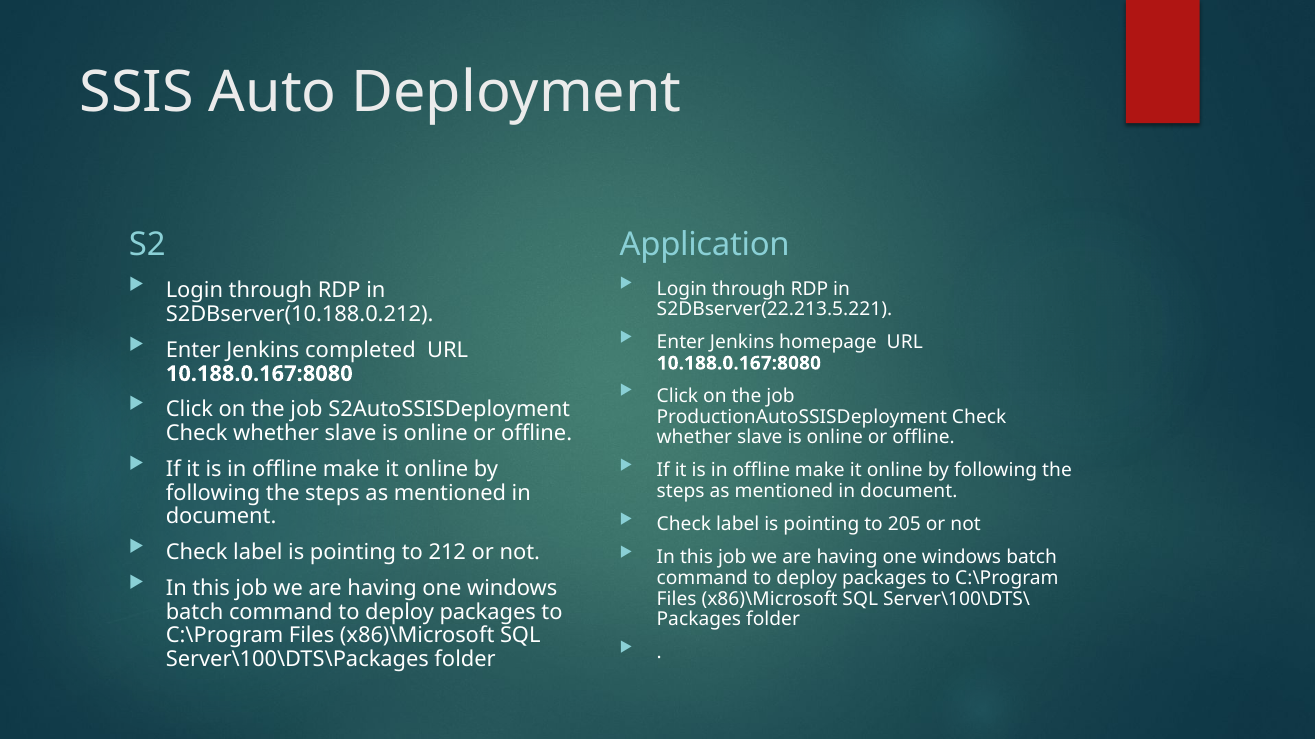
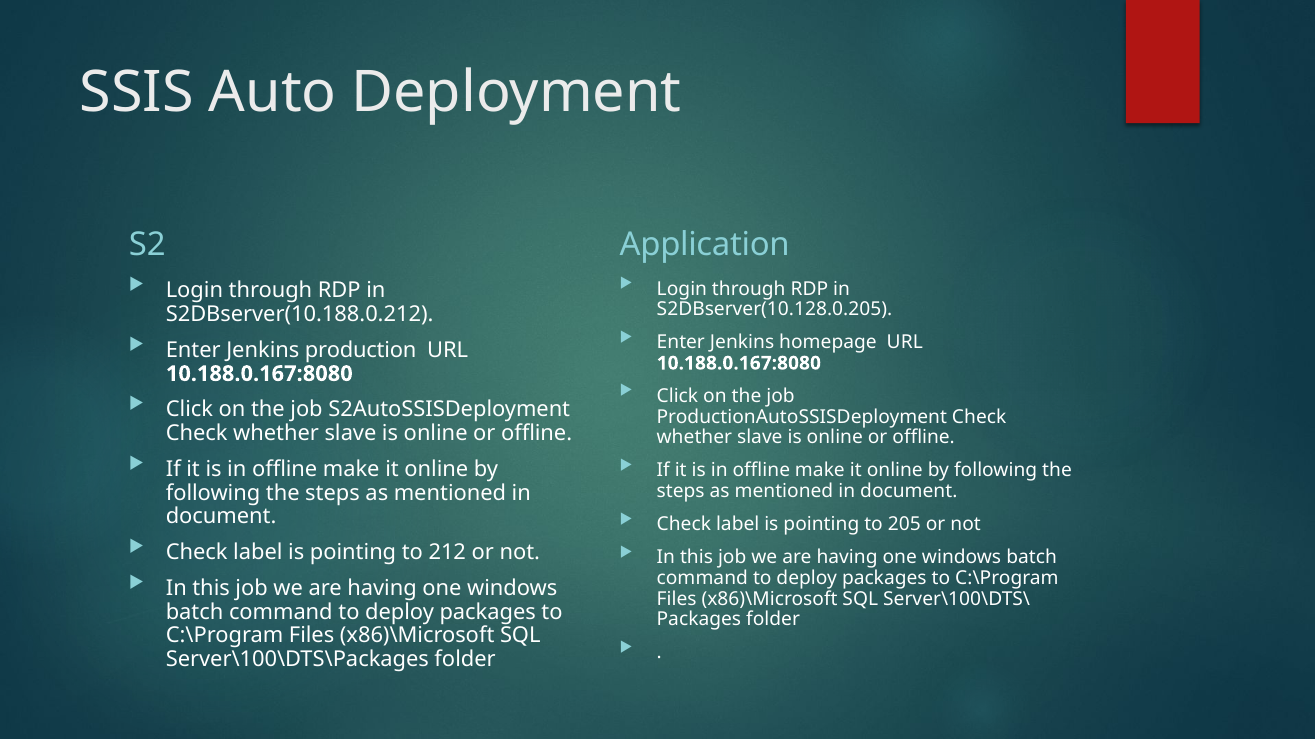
S2DBserver(22.213.5.221: S2DBserver(22.213.5.221 -> S2DBserver(10.128.0.205 (774, 310)
completed: completed -> production (361, 350)
